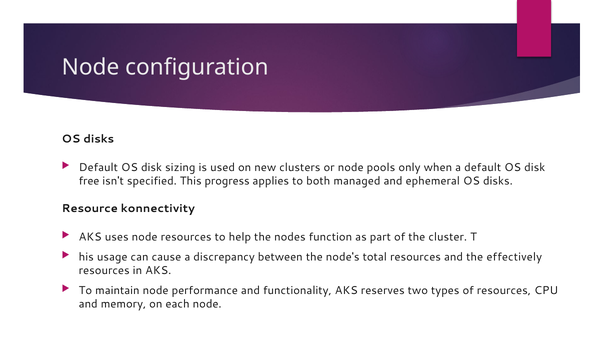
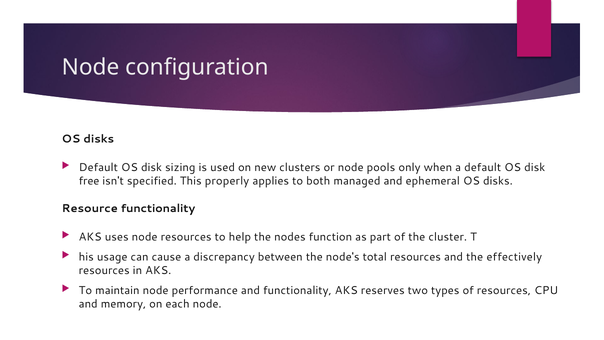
progress: progress -> properly (227, 181)
Resource konnectivity: konnectivity -> functionality (158, 209)
